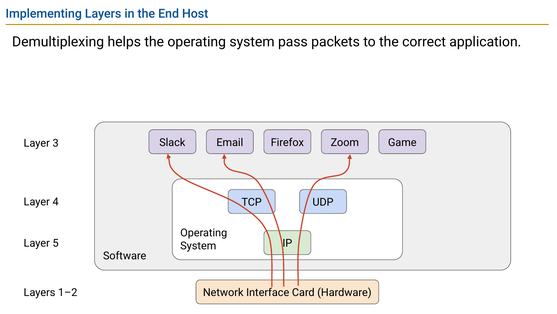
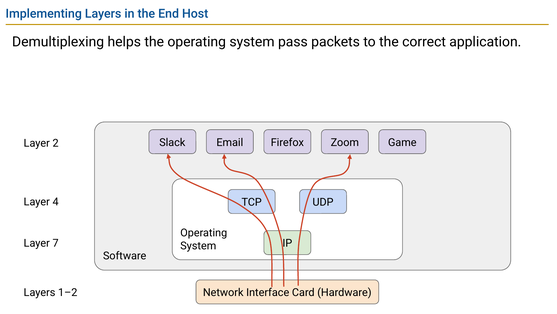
3: 3 -> 2 (56, 143)
5: 5 -> 7 (56, 243)
